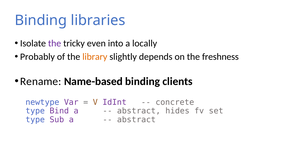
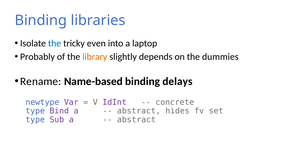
the colour: purple -> blue (55, 43)
locally: locally -> laptop (145, 43)
freshness: freshness -> dummies (220, 57)
clients: clients -> delays (178, 81)
